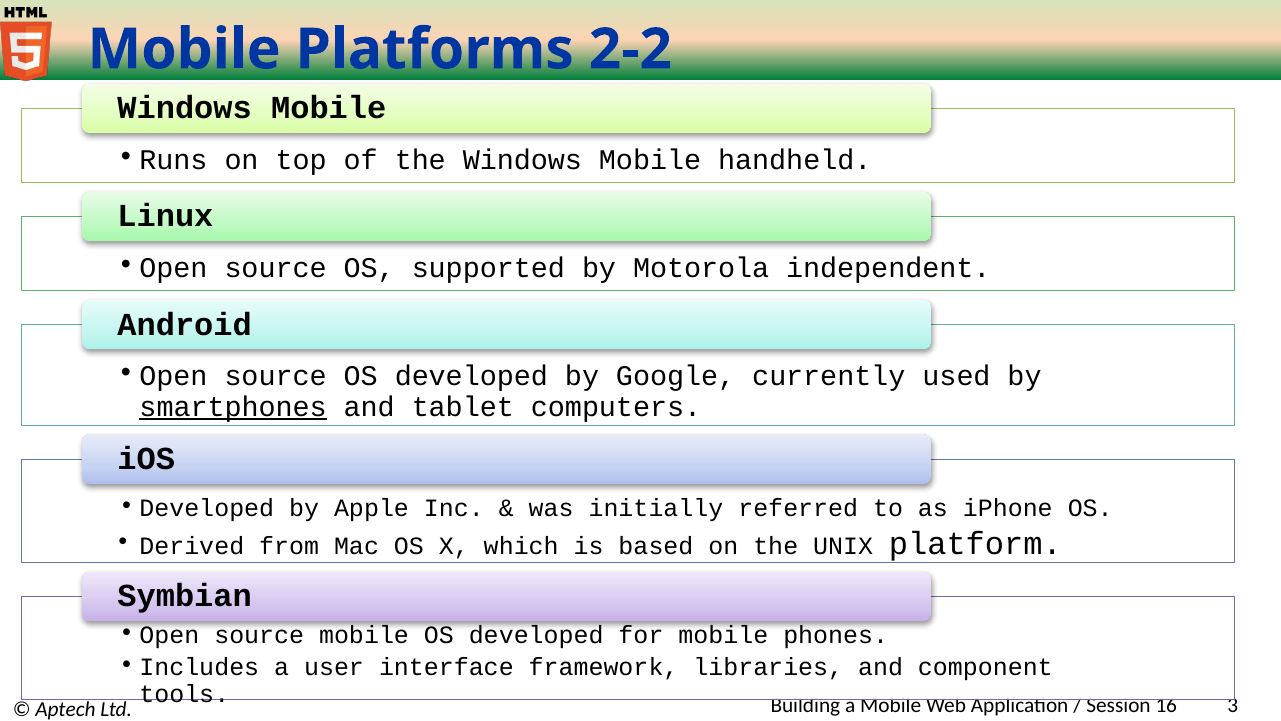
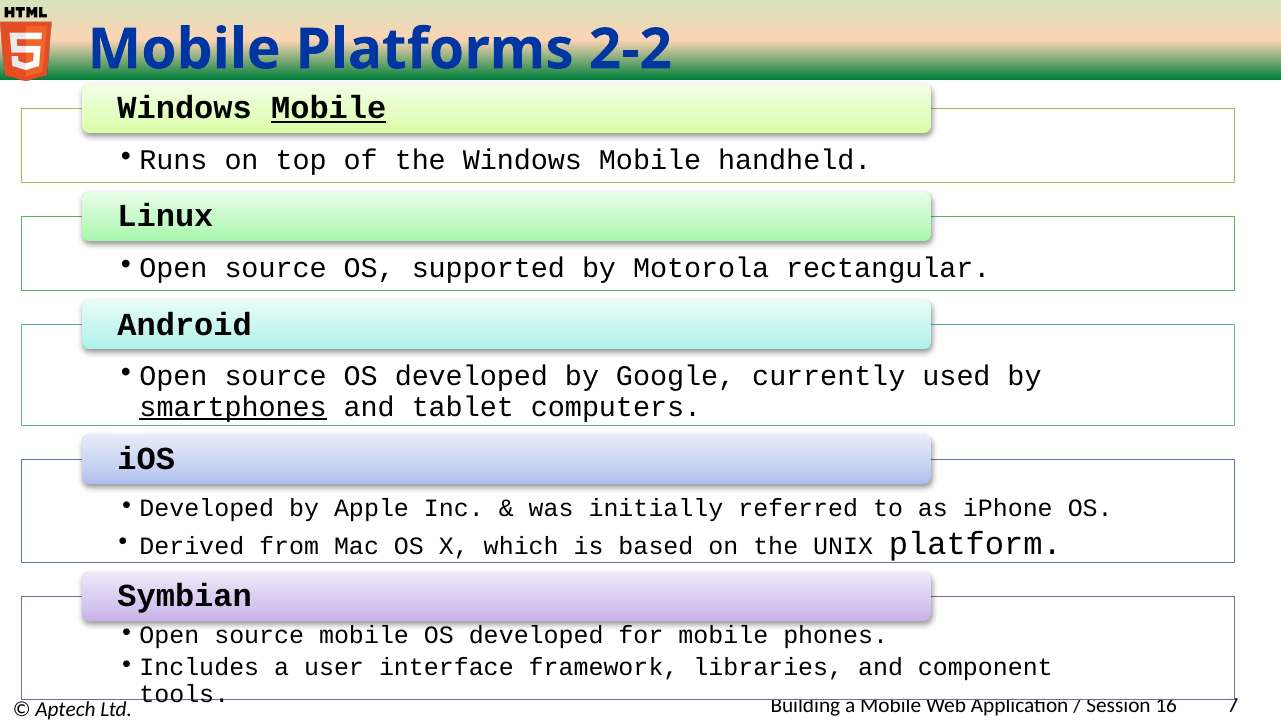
Mobile underline: none -> present (329, 108)
independent: independent -> rectangular (888, 268)
3: 3 -> 7 (1233, 705)
